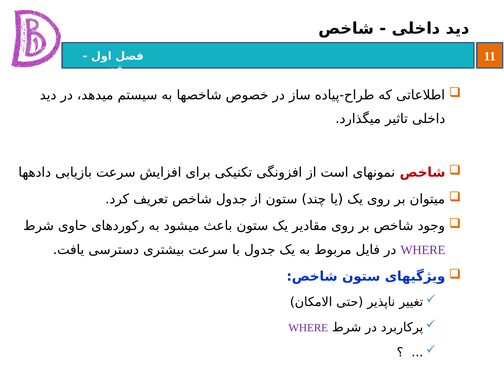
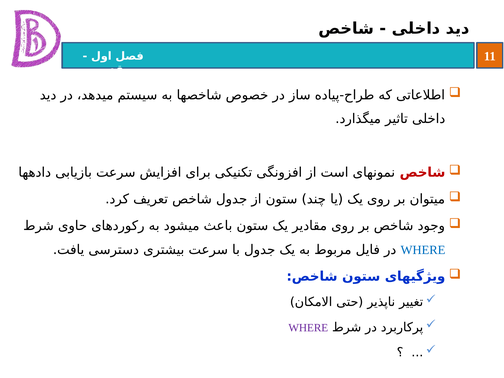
WHERE colour: purple -> blue (423, 250)
